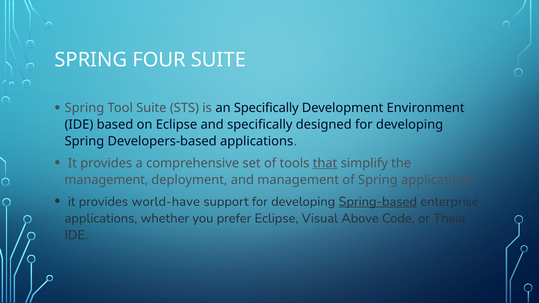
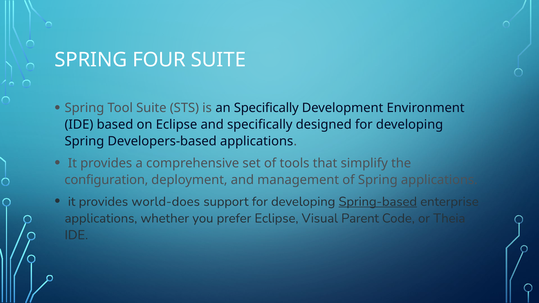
that underline: present -> none (325, 163)
management: management -> configuration (106, 180)
world-have: world-have -> world-does (166, 202)
Above: Above -> Parent (360, 218)
